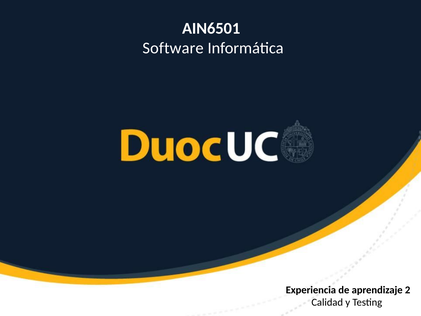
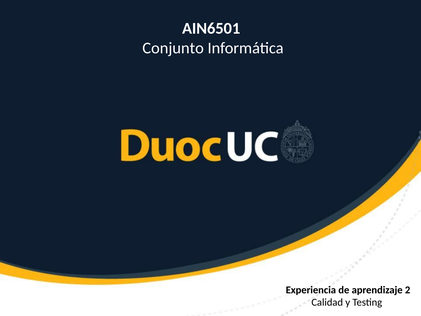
Software: Software -> Conjunto (173, 48)
